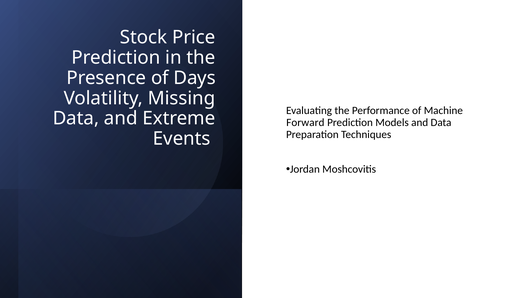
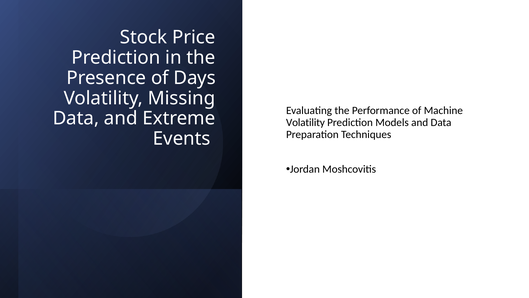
Forward: Forward -> Volatility (305, 122)
